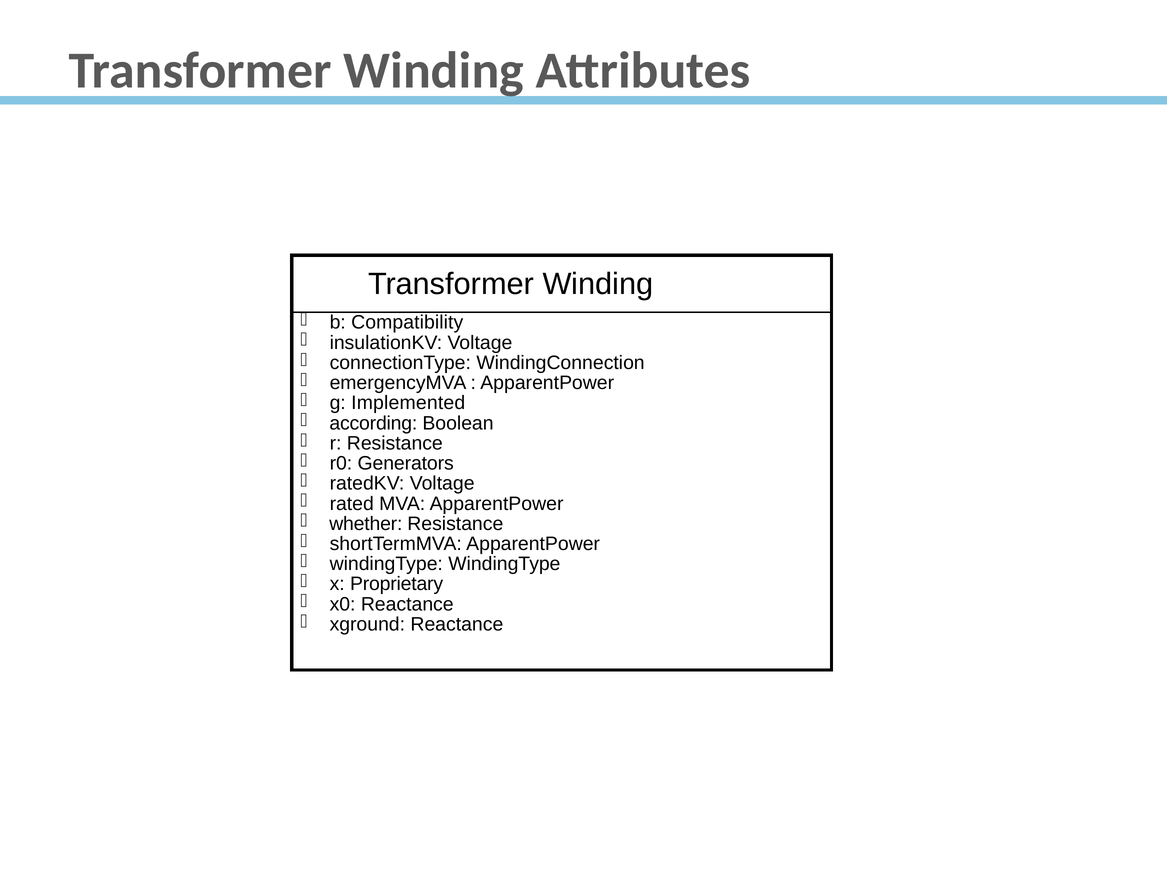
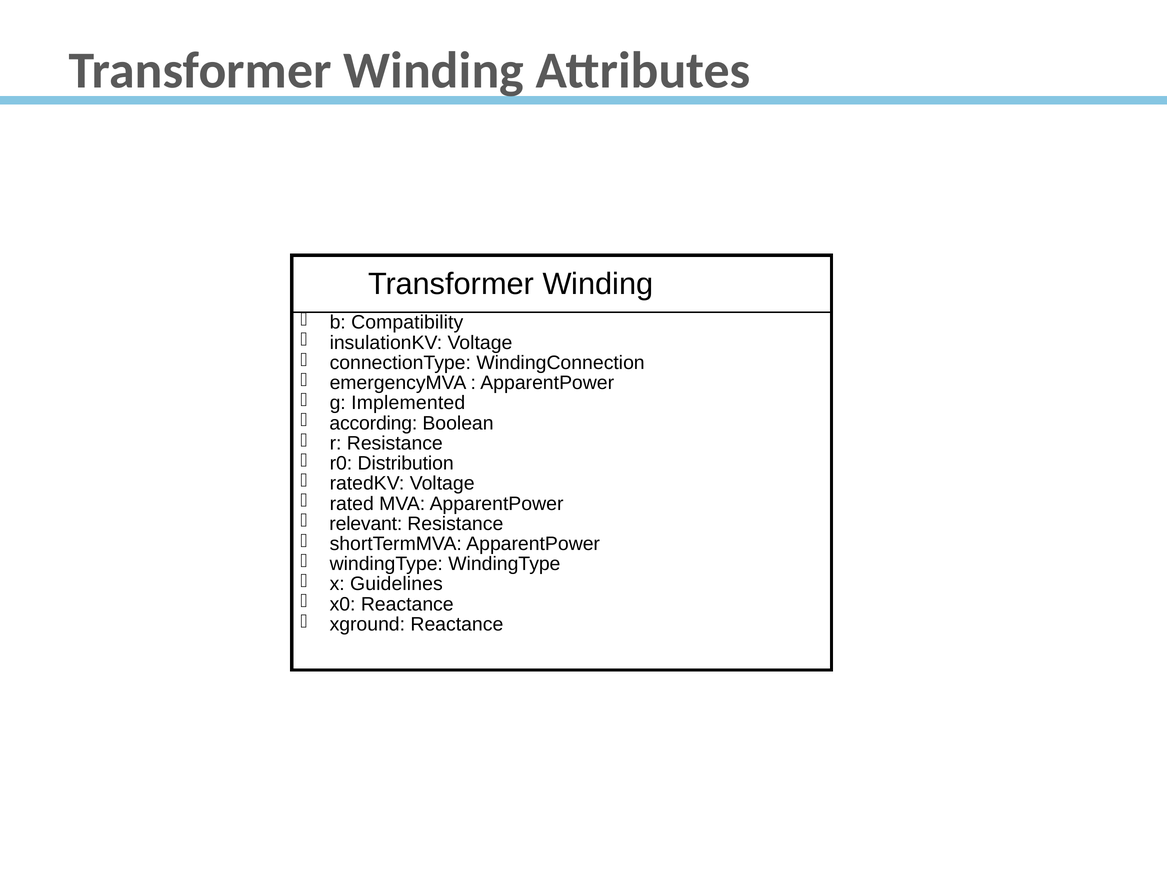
Generators: Generators -> Distribution (406, 464)
whether: whether -> relevant (366, 524)
Proprietary: Proprietary -> Guidelines (396, 584)
